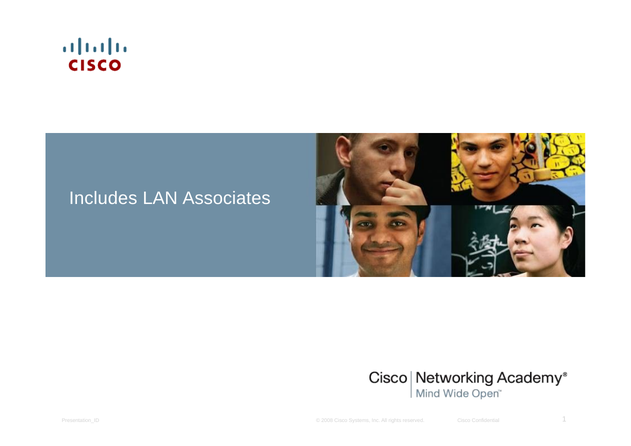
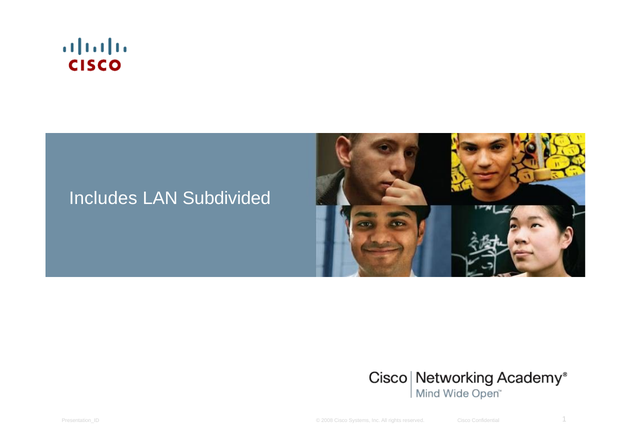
Associates: Associates -> Subdivided (227, 198)
